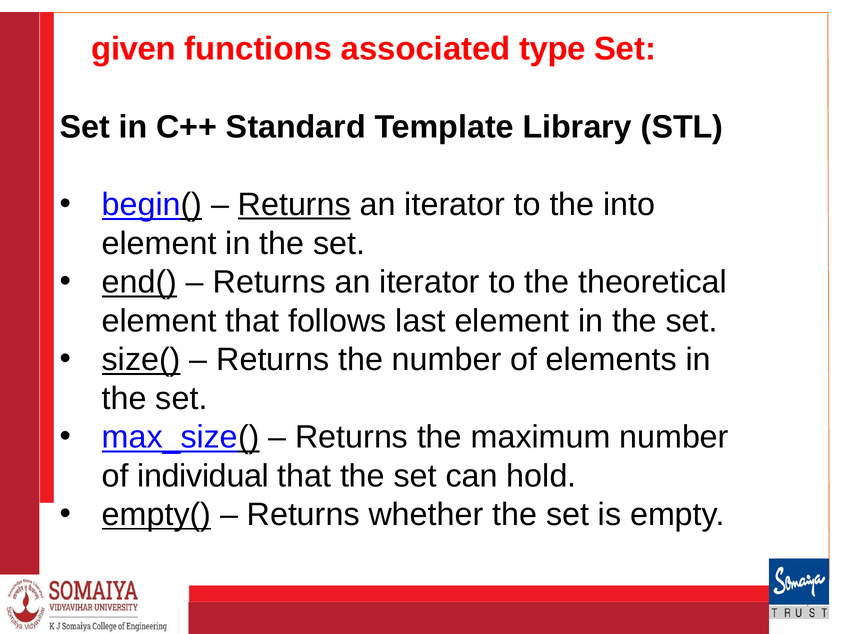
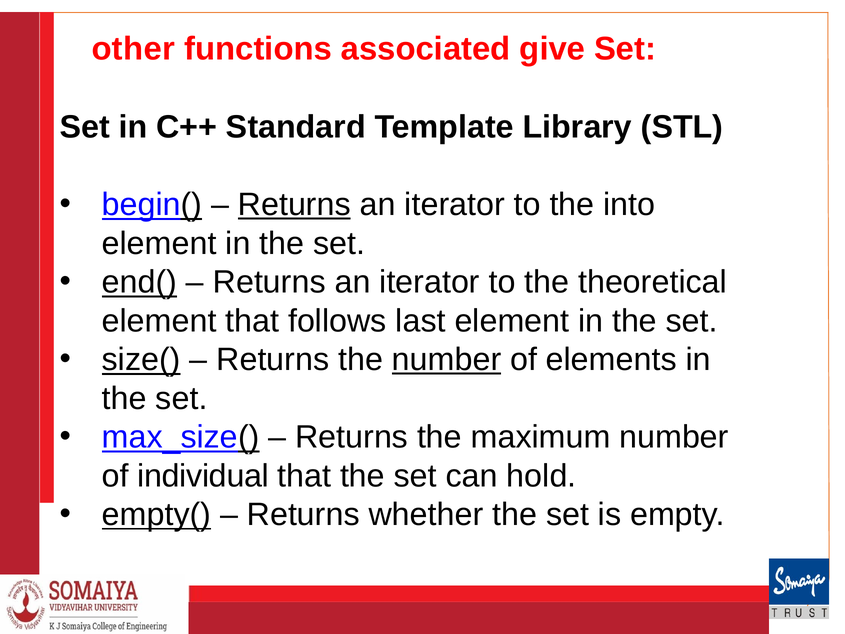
given: given -> other (133, 49)
type: type -> give (552, 49)
number underline: none -> present (447, 360)
